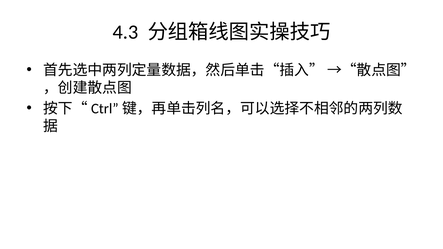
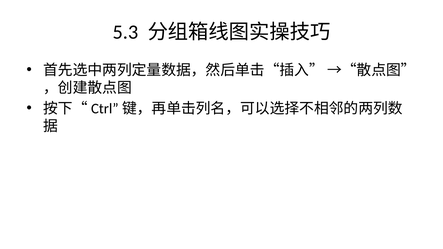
4.3: 4.3 -> 5.3 (125, 32)
